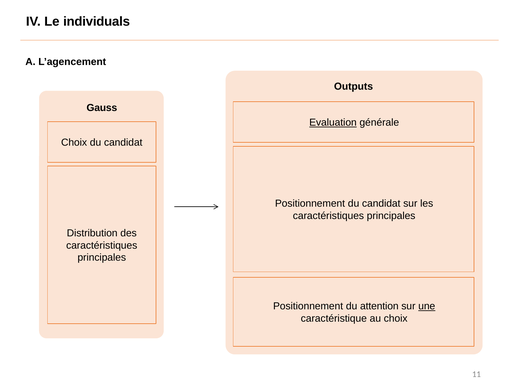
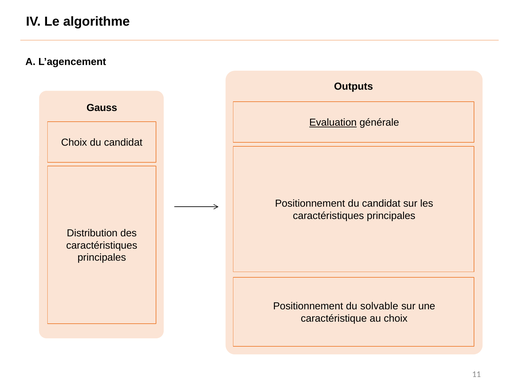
individuals: individuals -> algorithme (96, 21)
attention: attention -> solvable (379, 306)
une underline: present -> none (427, 306)
